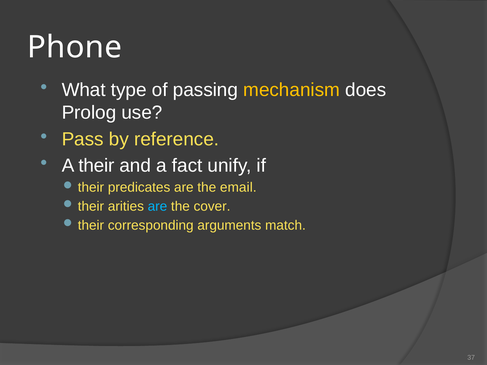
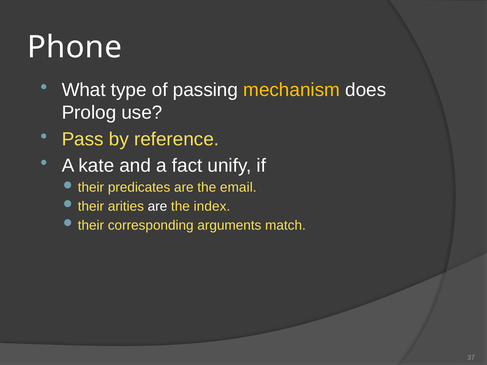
their: their -> kate (96, 166)
are colour: light blue -> white (157, 206)
cover: cover -> index (212, 206)
